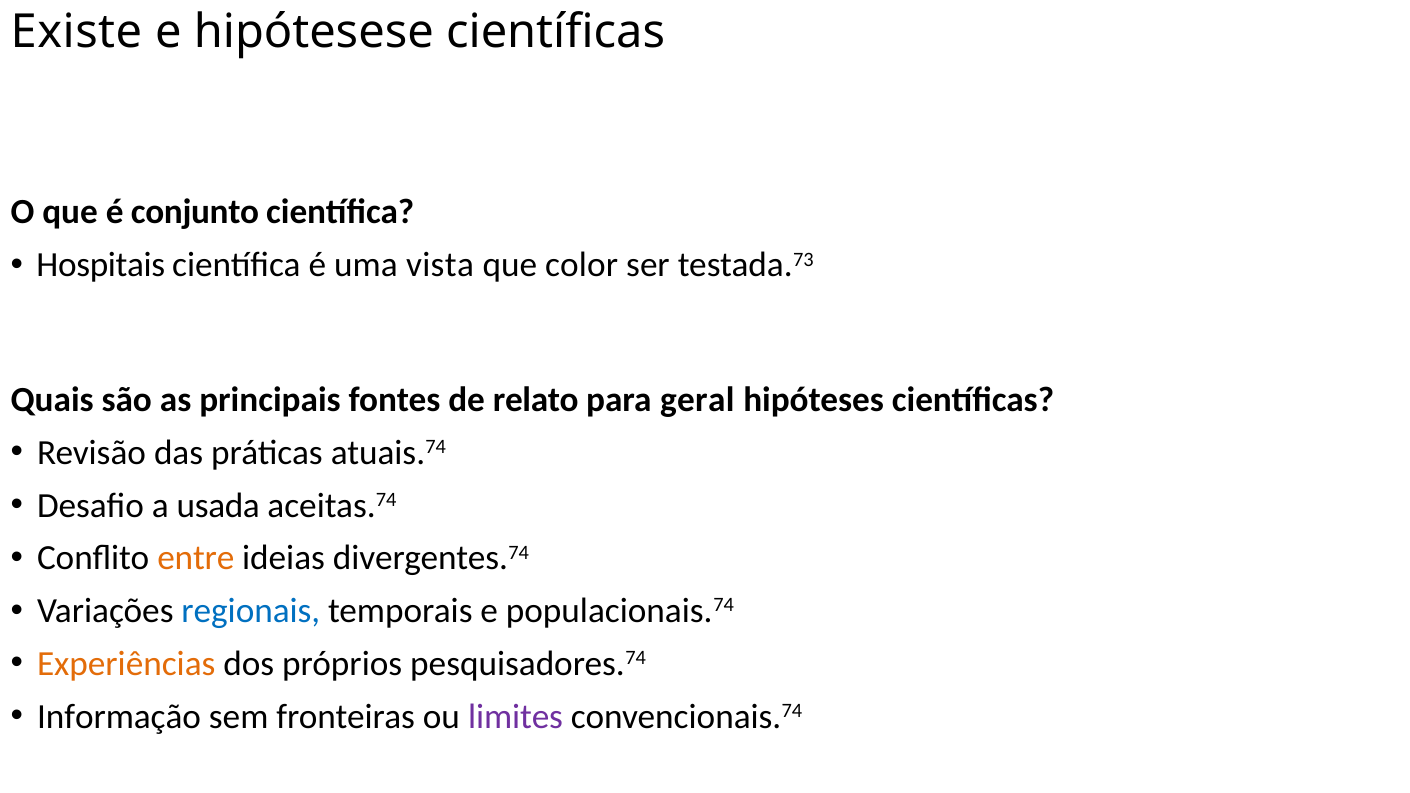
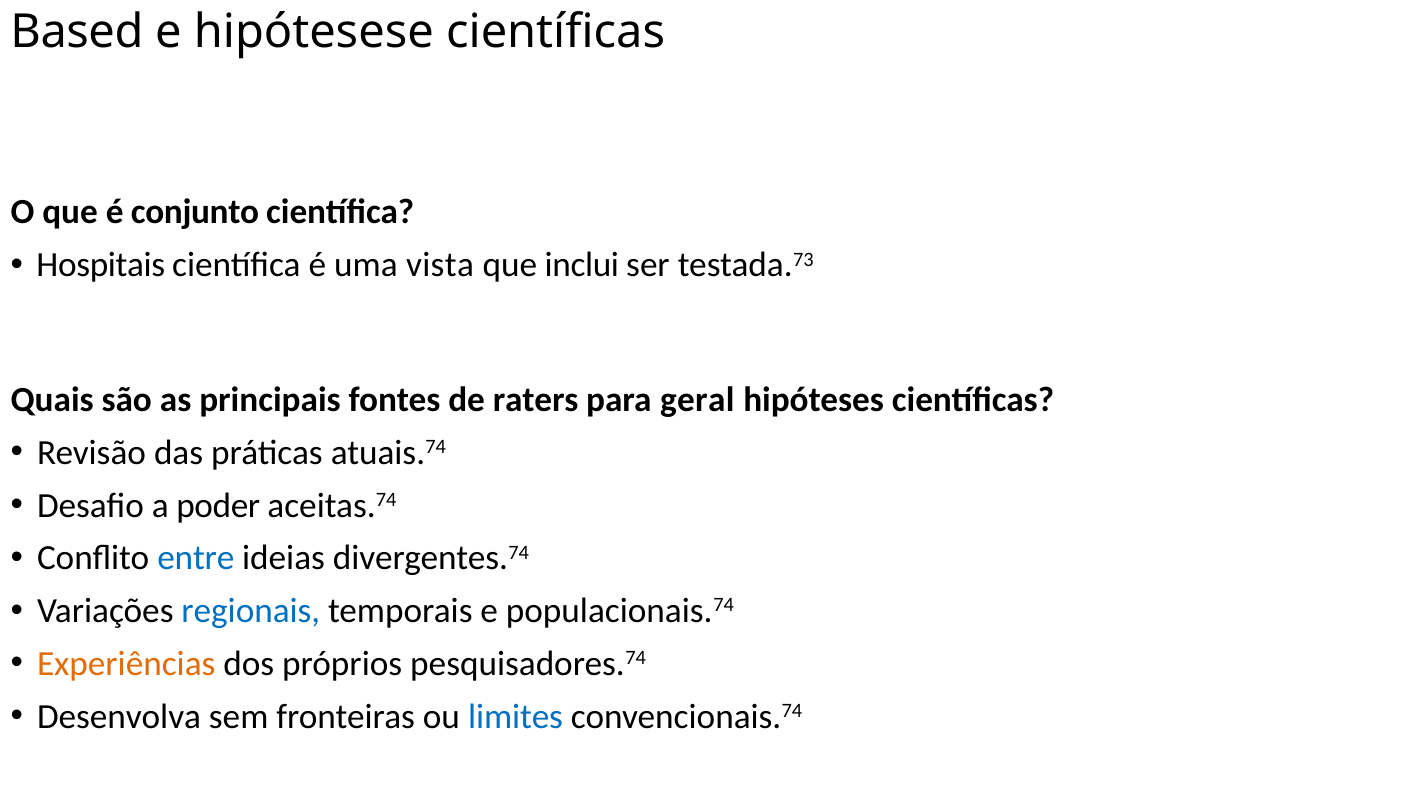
Existe: Existe -> Based (77, 32)
color: color -> inclui (582, 265)
relato: relato -> raters (536, 400)
usada: usada -> poder (218, 505)
entre colour: orange -> blue (196, 558)
Informação: Informação -> Desenvolva (119, 716)
limites colour: purple -> blue (516, 716)
